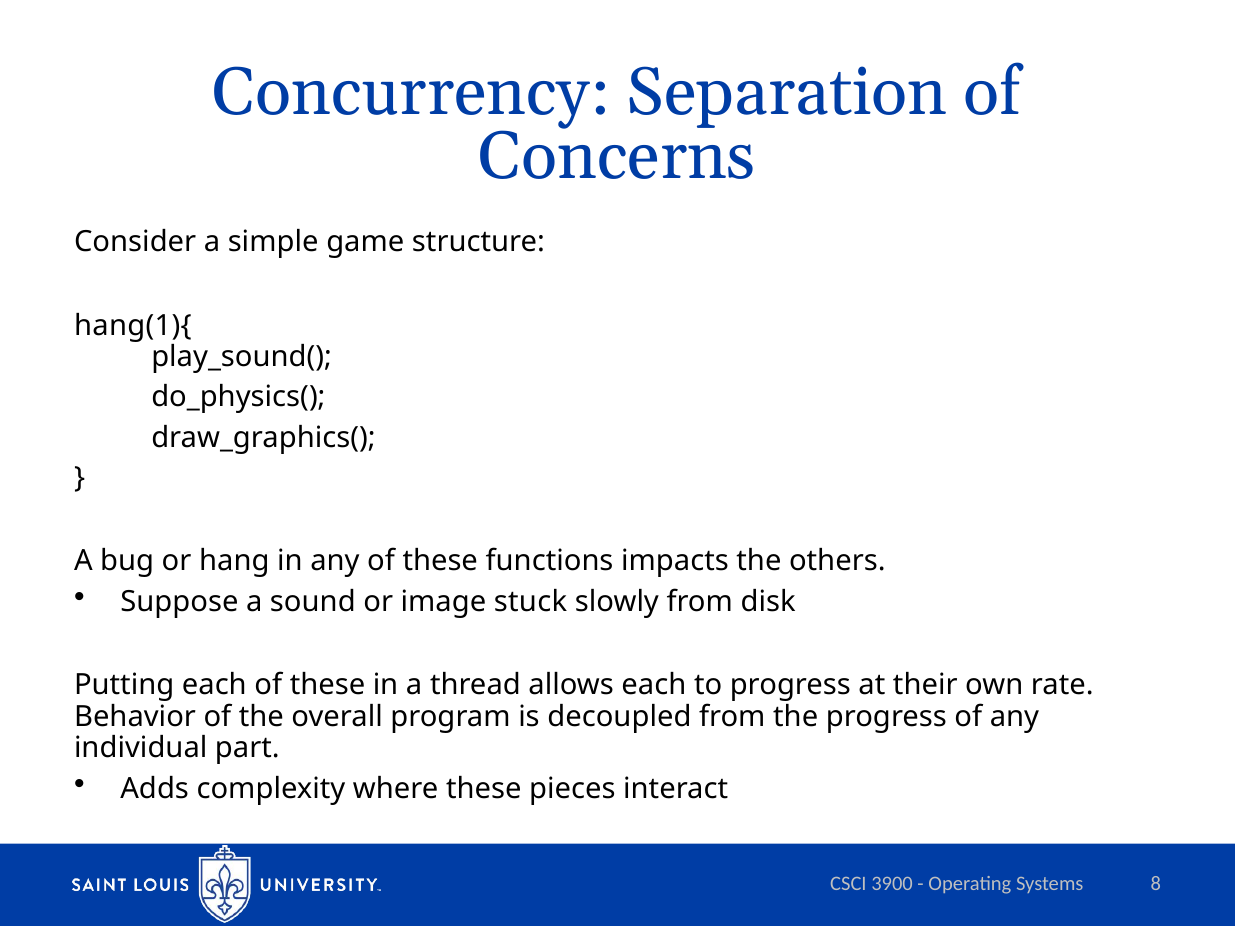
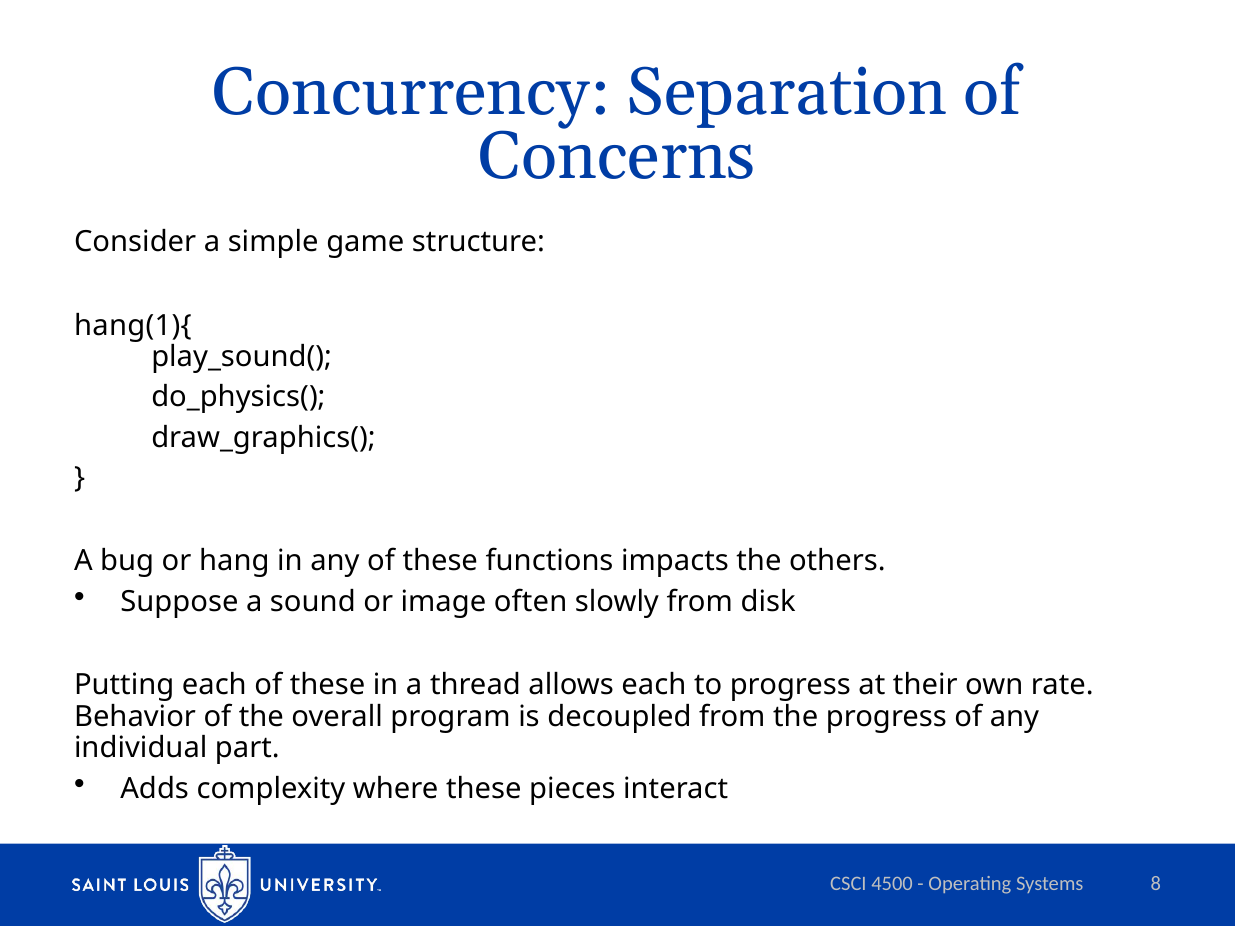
stuck: stuck -> often (531, 602)
3900: 3900 -> 4500 (892, 884)
